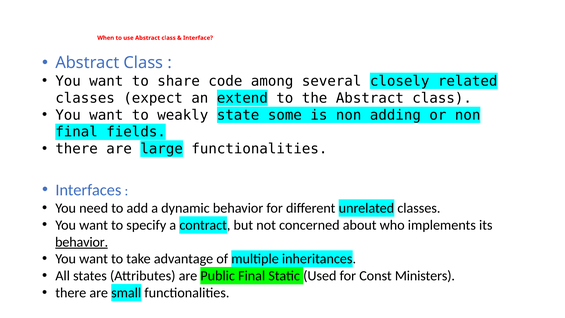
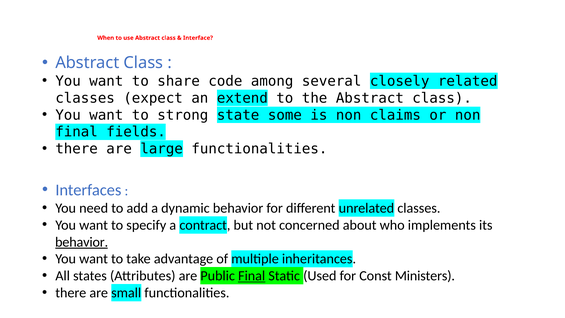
weakly: weakly -> strong (183, 115)
adding: adding -> claims (395, 115)
Final underline: none -> present (252, 276)
